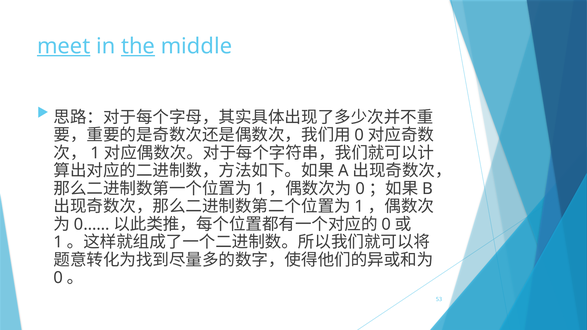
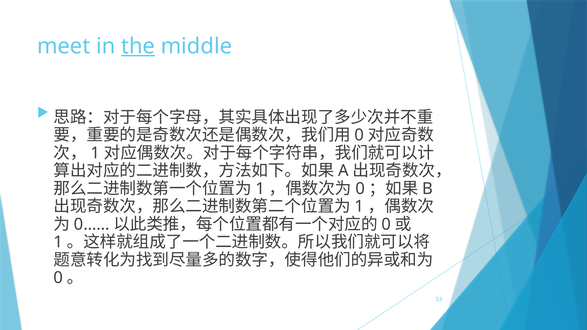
meet underline: present -> none (64, 46)
